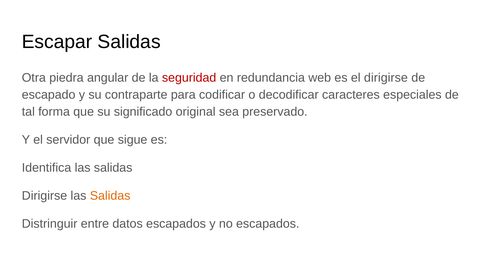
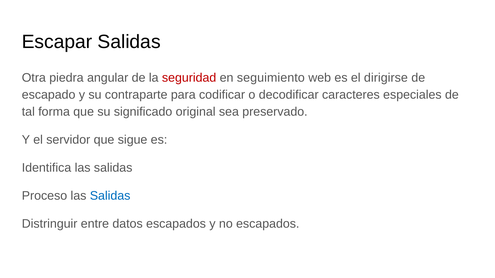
redundancia: redundancia -> seguimiento (271, 78)
Dirigirse: Dirigirse -> Proceso (45, 196)
Salidas colour: orange -> blue (110, 196)
